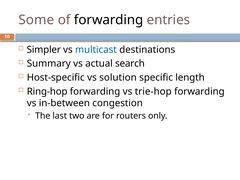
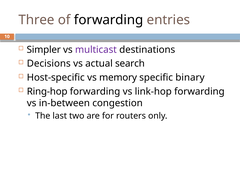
Some: Some -> Three (36, 20)
multicast colour: blue -> purple (96, 50)
Summary: Summary -> Decisions (49, 64)
solution: solution -> memory (118, 78)
length: length -> binary (190, 78)
trie-hop: trie-hop -> link-hop (153, 91)
